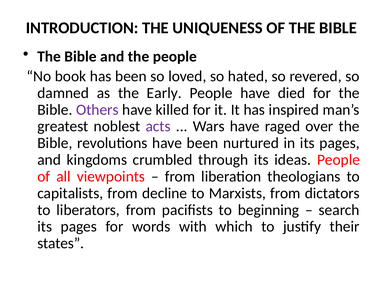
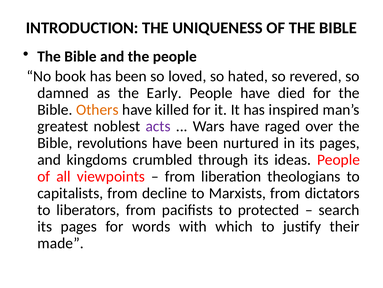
Others colour: purple -> orange (97, 109)
beginning: beginning -> protected (269, 209)
states: states -> made (61, 243)
